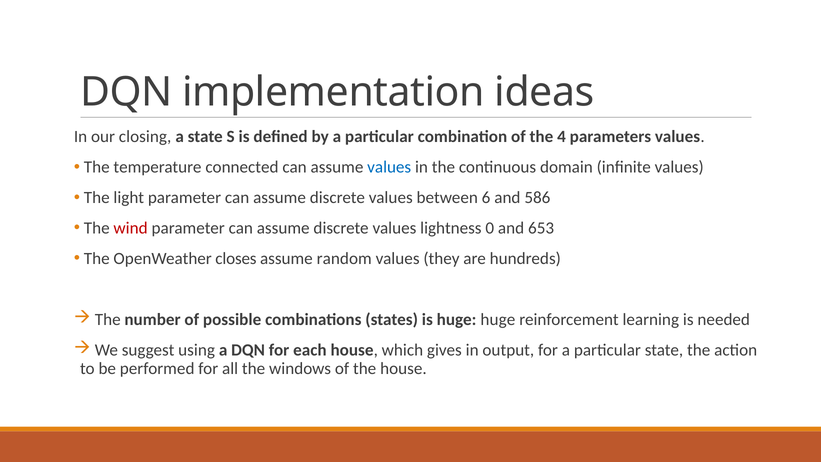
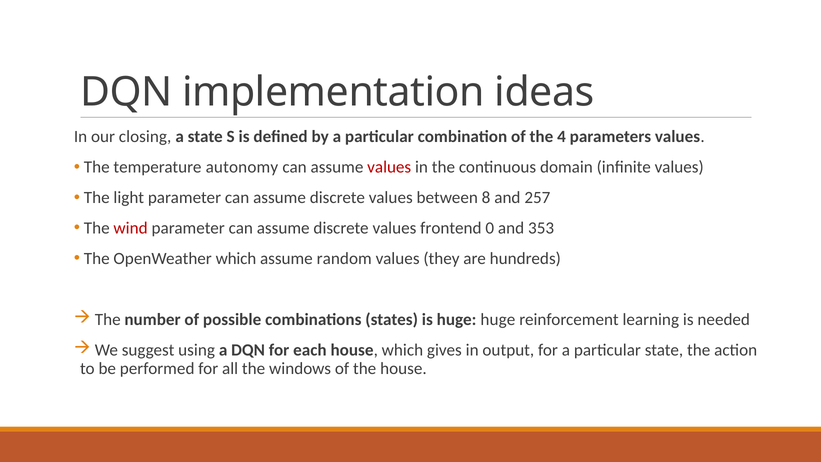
connected: connected -> autonomy (242, 167)
values colour: blue -> red (389, 167)
6: 6 -> 8 (486, 197)
586: 586 -> 257 (537, 197)
lightness: lightness -> frontend (451, 228)
653: 653 -> 353 (541, 228)
OpenWeather closes: closes -> which (236, 258)
